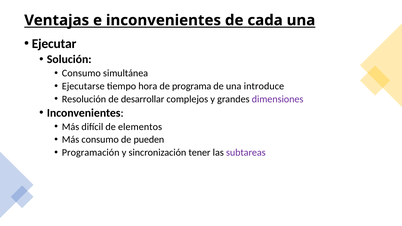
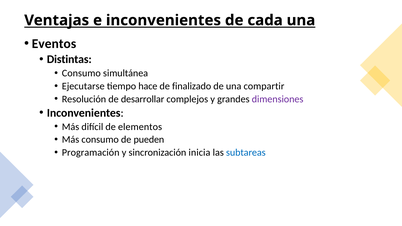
Ejecutar: Ejecutar -> Eventos (54, 44)
Solución: Solución -> Distintas (69, 59)
hora: hora -> hace (148, 86)
programa: programa -> finalizado (192, 86)
introduce: introduce -> compartir (264, 86)
tener: tener -> inicia (199, 153)
subtareas colour: purple -> blue (246, 153)
